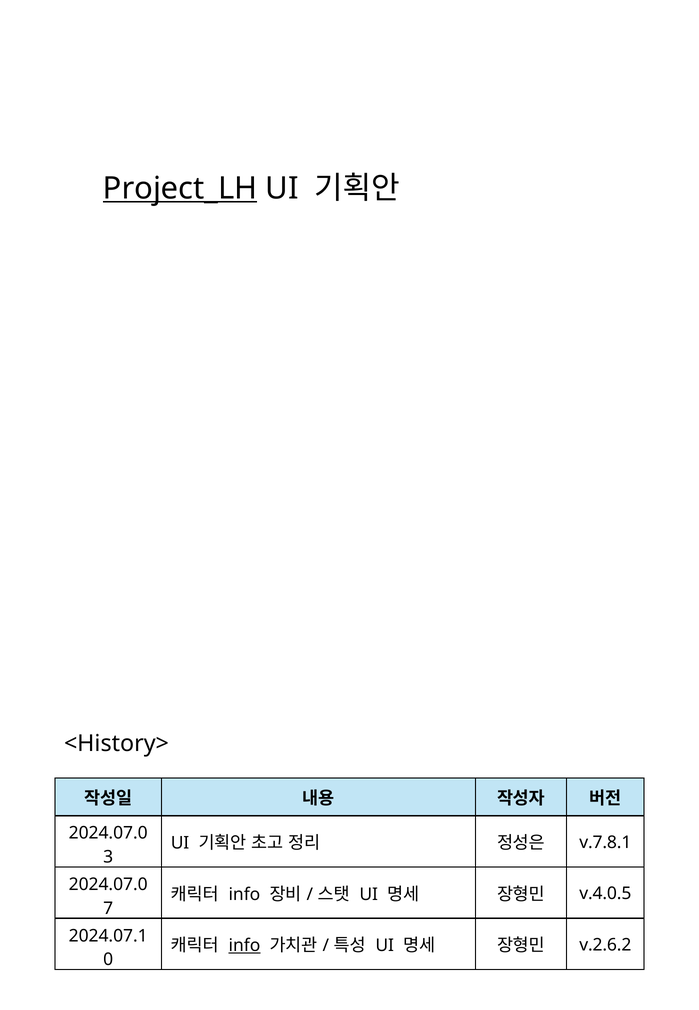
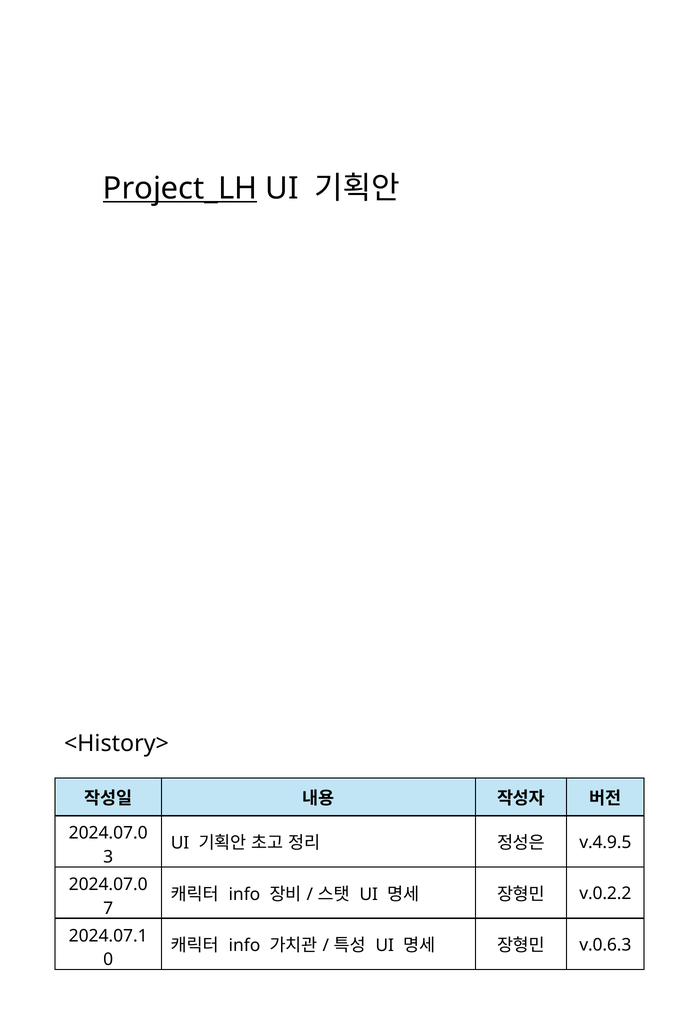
v.7.8.1: v.7.8.1 -> v.4.9.5 (605, 842)
v.4.0.5: v.4.0.5 -> v.0.2.2 (605, 893)
info underline: present -> none (244, 945)
v.2.6.2: v.2.6.2 -> v.0.6.3 (605, 945)
